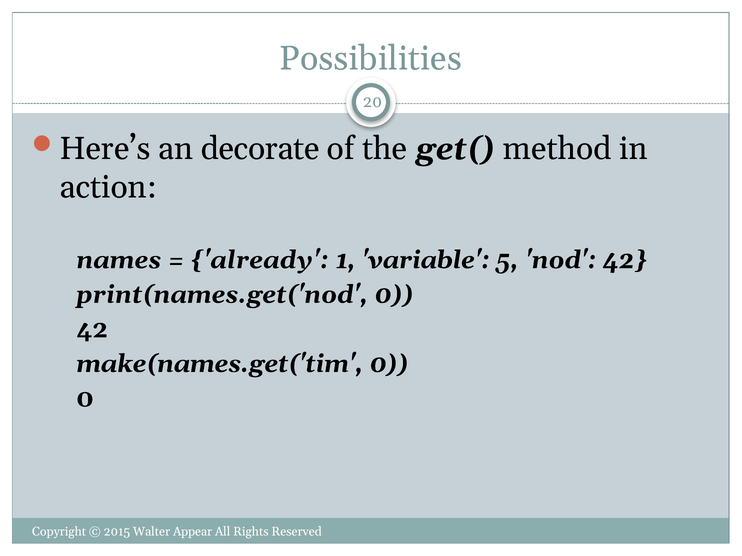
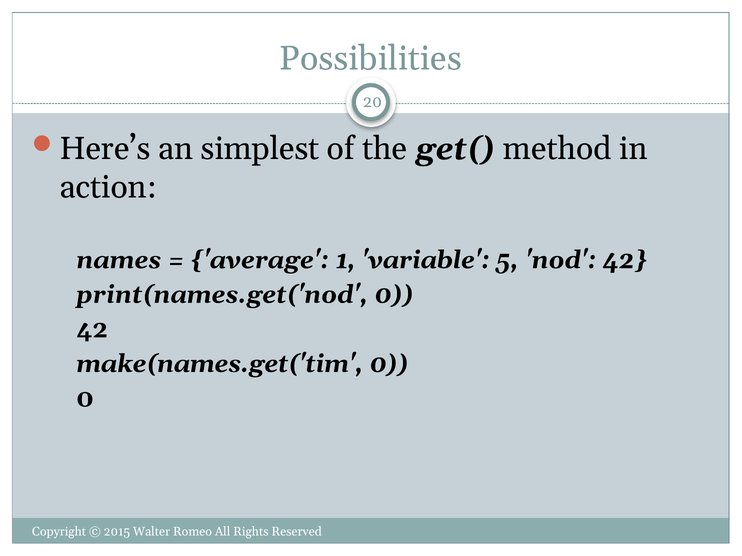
decorate: decorate -> simplest (260, 149)
already: already -> average (260, 260)
Appear: Appear -> Romeo (193, 532)
